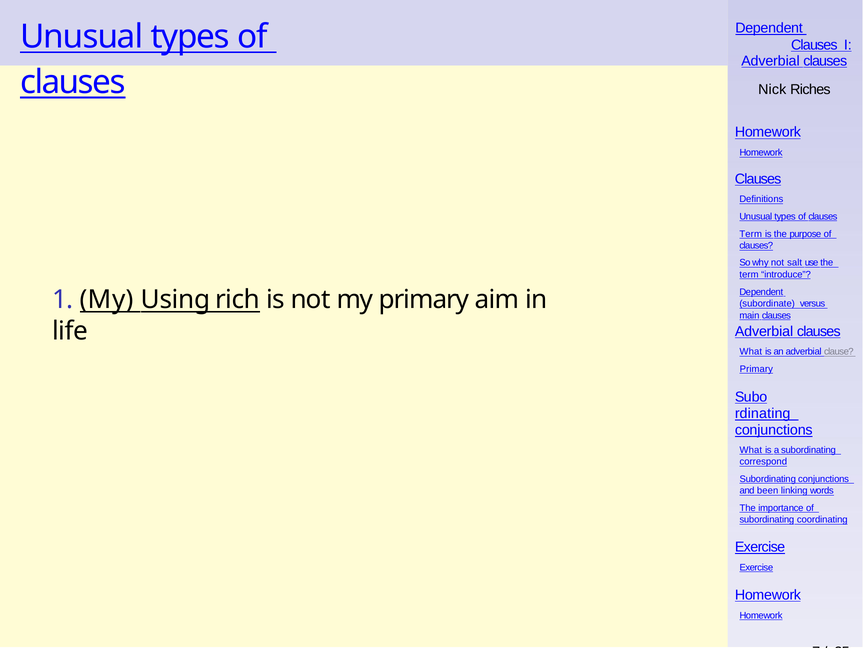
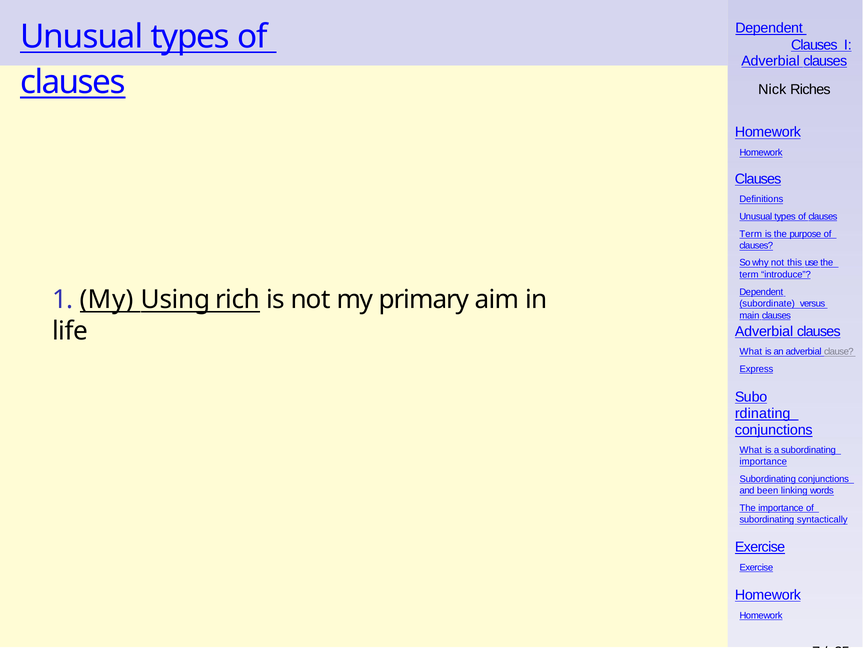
salt: salt -> this (795, 263)
Primary: Primary -> Express (756, 369)
correspond: correspond -> importance (763, 462)
coordinating: coordinating -> syntactically (822, 520)
